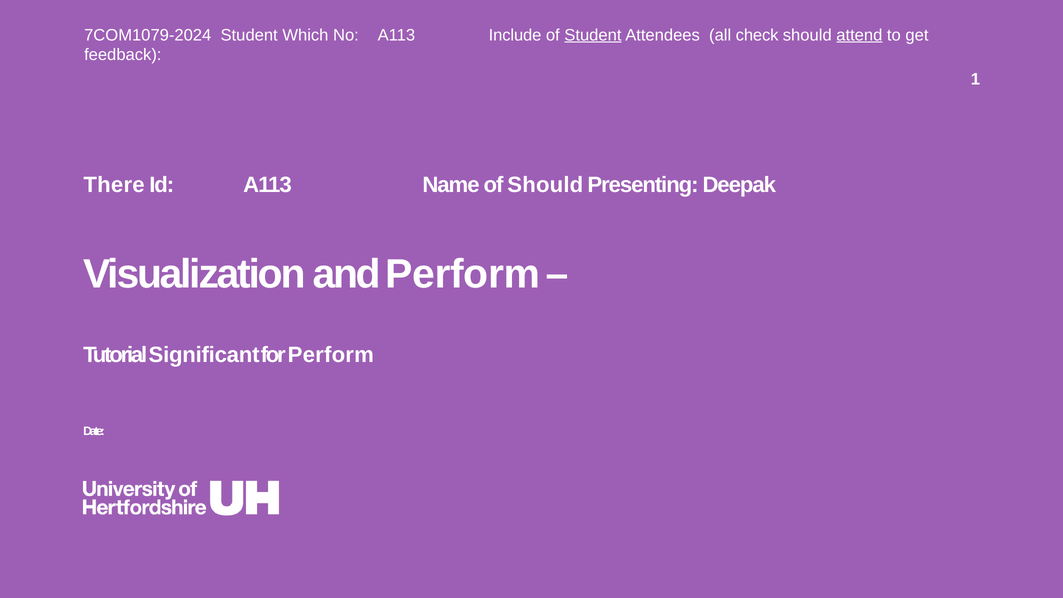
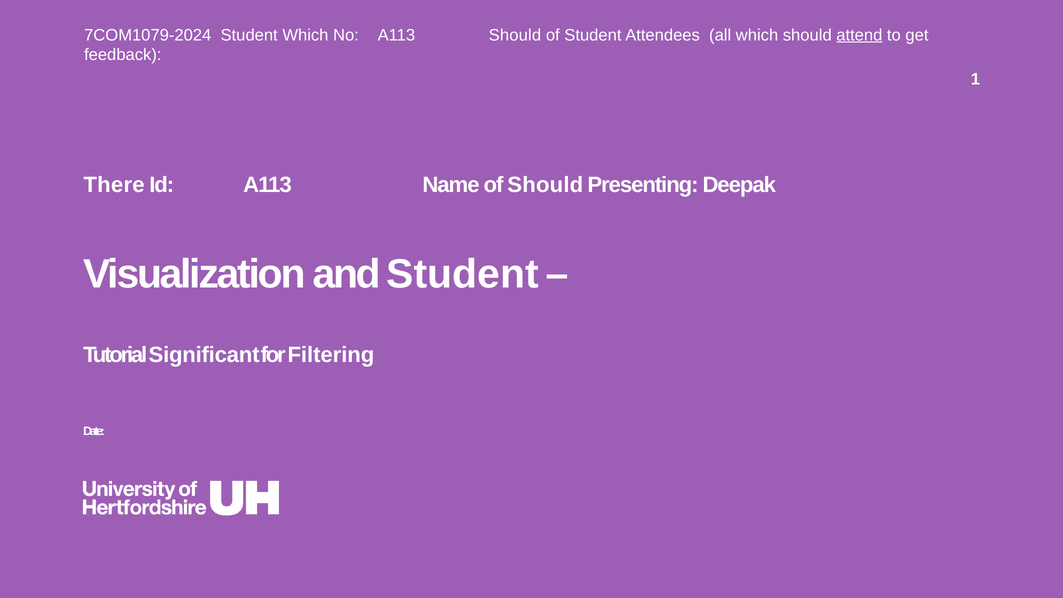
A113 Include: Include -> Should (515, 35)
Student underline: present -> none (593, 35)
all check: check -> which (757, 35)
and Perform: Perform -> Student (463, 274)
for Perform: Perform -> Filtering (331, 355)
